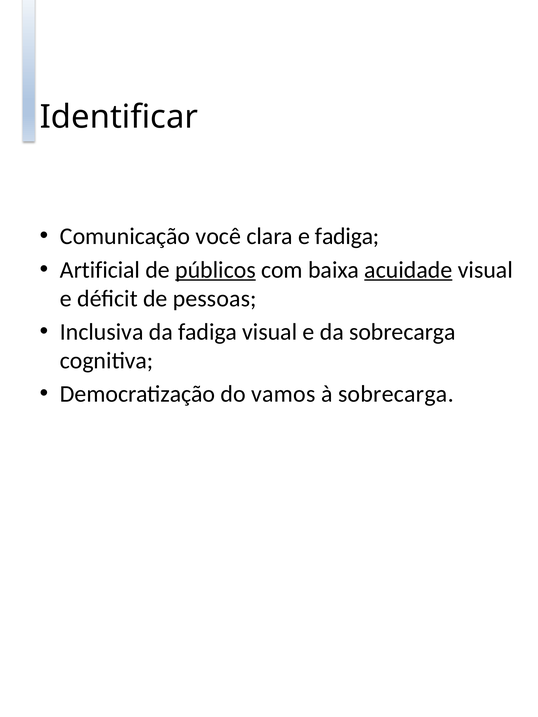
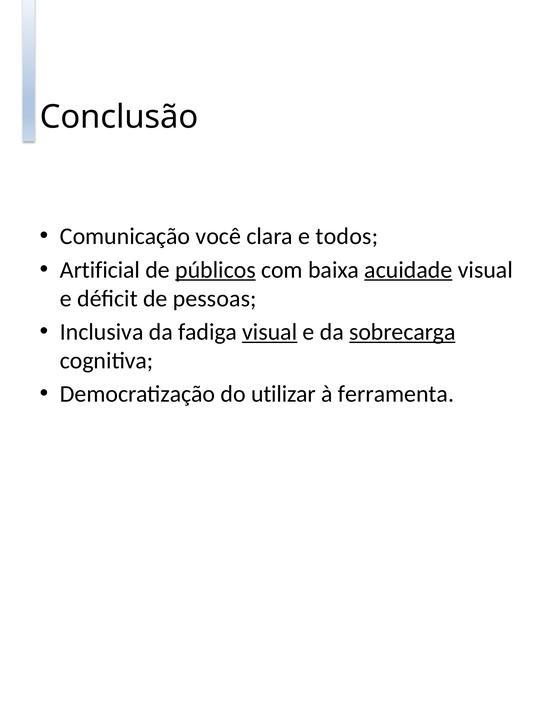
Identificar: Identificar -> Conclusão (119, 117)
e fadiga: fadiga -> todos (347, 237)
visual underline: none -> present (270, 332)
sobrecarga underline: none -> present (402, 332)
vamos: vamos -> utilizar (283, 394)
à sobrecarga: sobrecarga -> ferramenta (396, 394)
